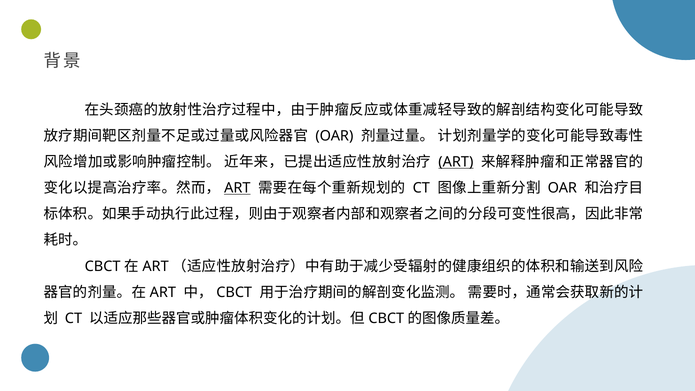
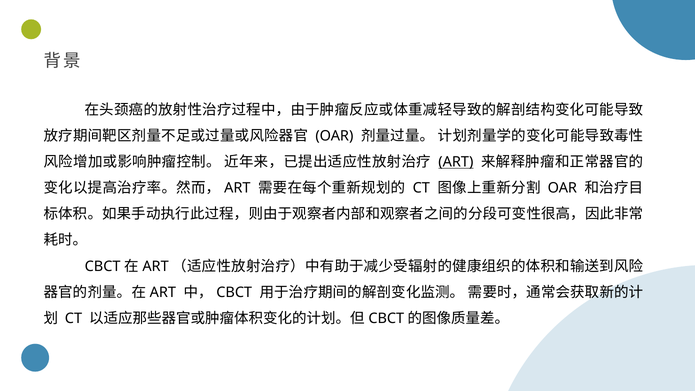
ART underline: present -> none (237, 188)
